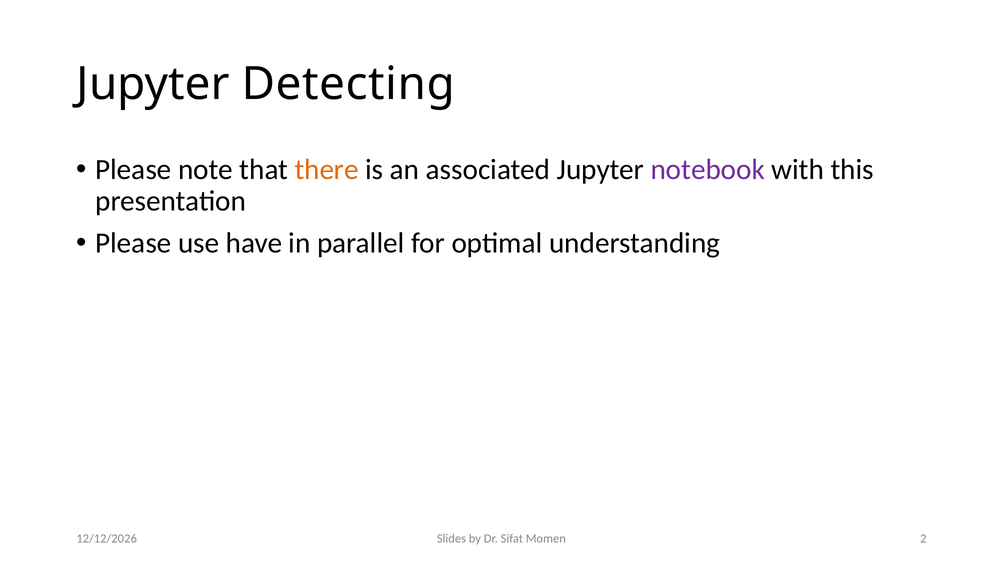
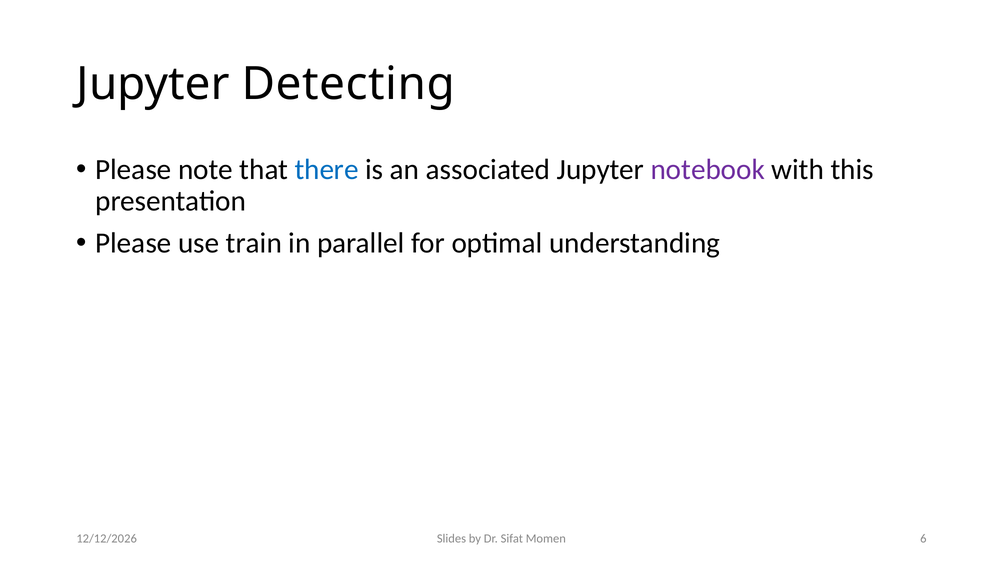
there colour: orange -> blue (327, 170)
have: have -> train (254, 243)
2: 2 -> 6 (923, 539)
